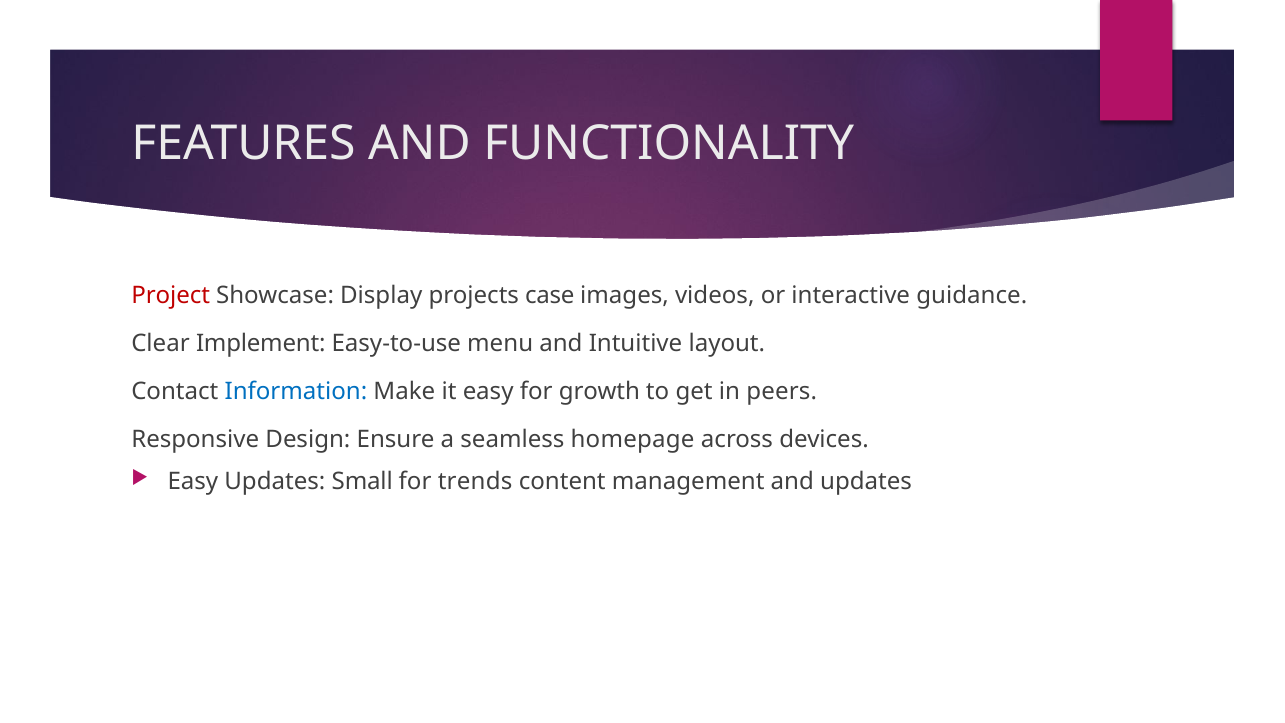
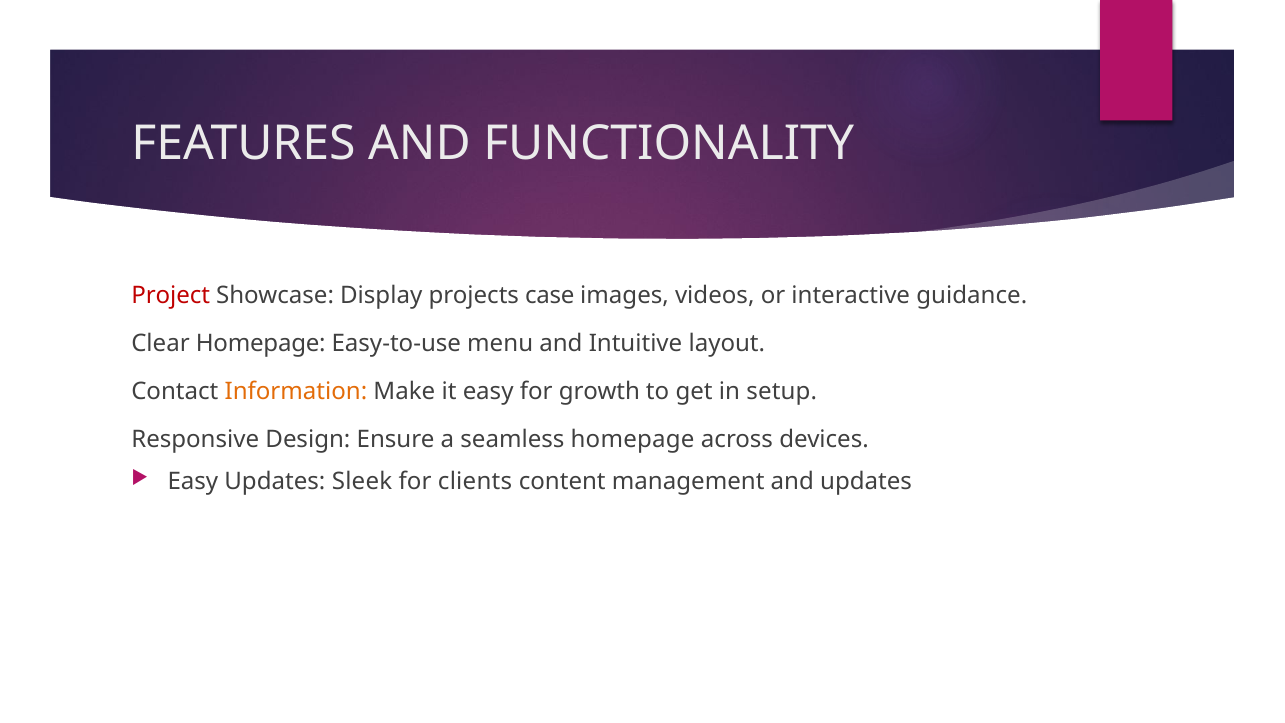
Clear Implement: Implement -> Homepage (261, 343)
Information colour: blue -> orange (296, 391)
peers: peers -> setup (782, 391)
Small: Small -> Sleek (362, 481)
trends: trends -> clients (475, 481)
